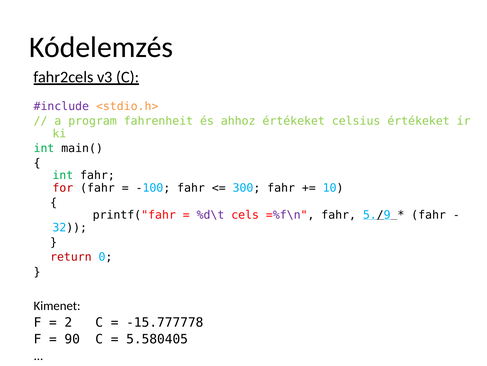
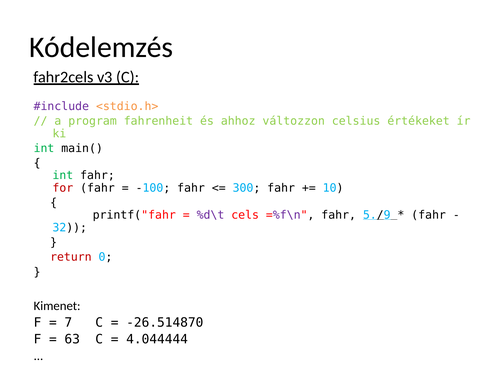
ahhoz értékeket: értékeket -> változzon (294, 121)
2: 2 -> 7 (68, 322)
-15.777778: -15.777778 -> -26.514870 (165, 322)
90: 90 -> 63 (72, 339)
5.580405: 5.580405 -> 4.044444 (157, 339)
